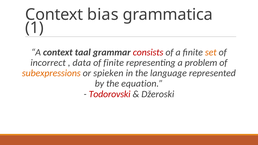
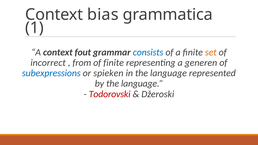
taal: taal -> fout (83, 52)
consists colour: red -> blue (148, 52)
data: data -> from (82, 63)
problem: problem -> generen (201, 63)
subexpressions colour: orange -> blue (51, 73)
by the equation: equation -> language (142, 84)
